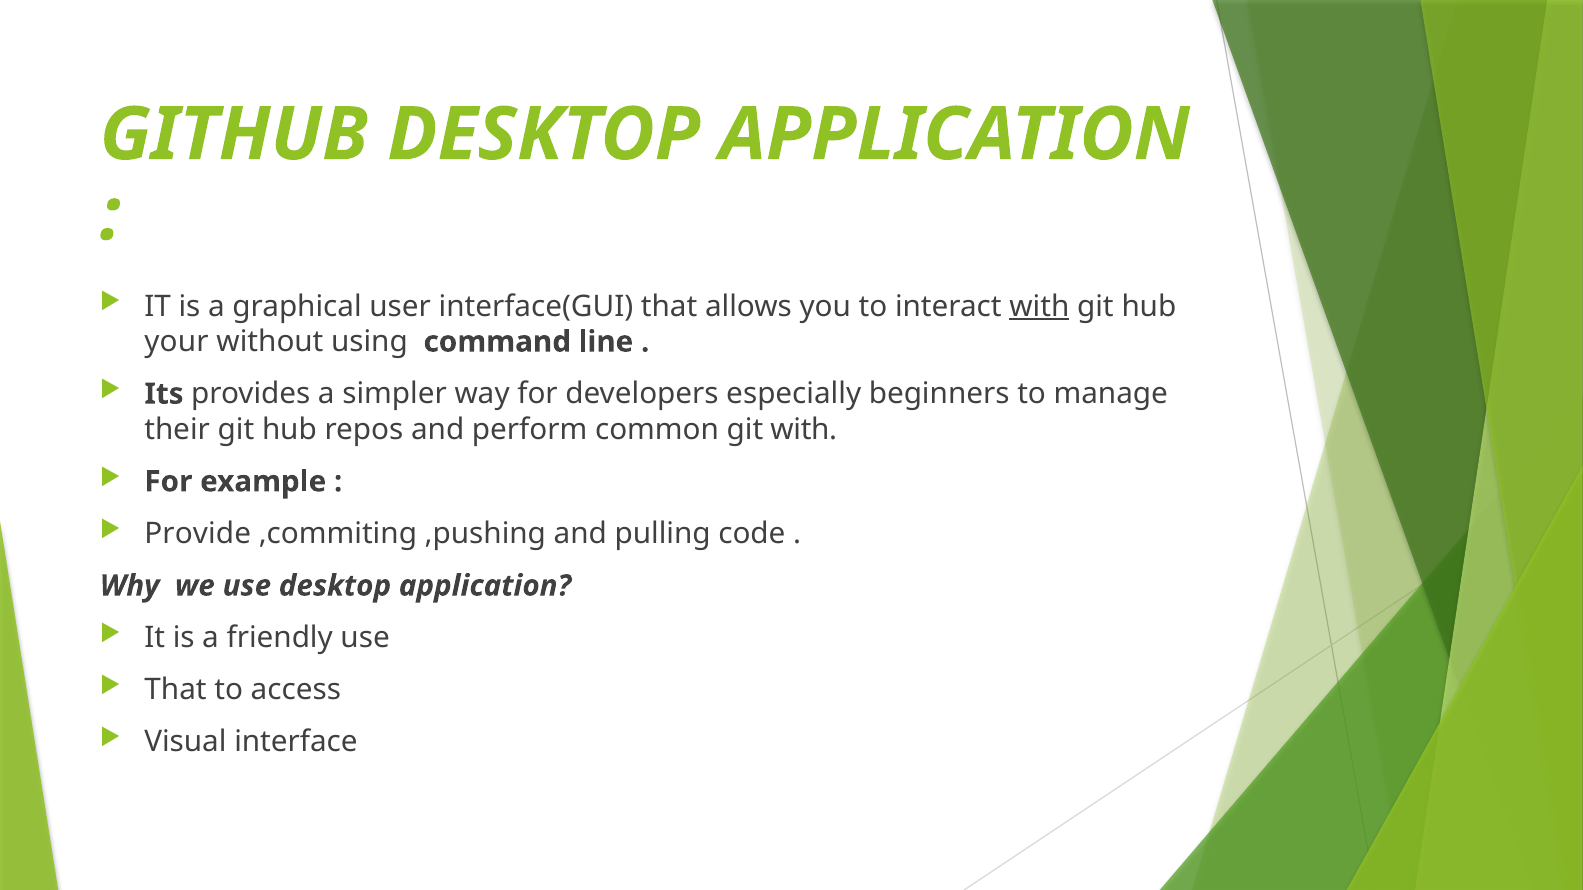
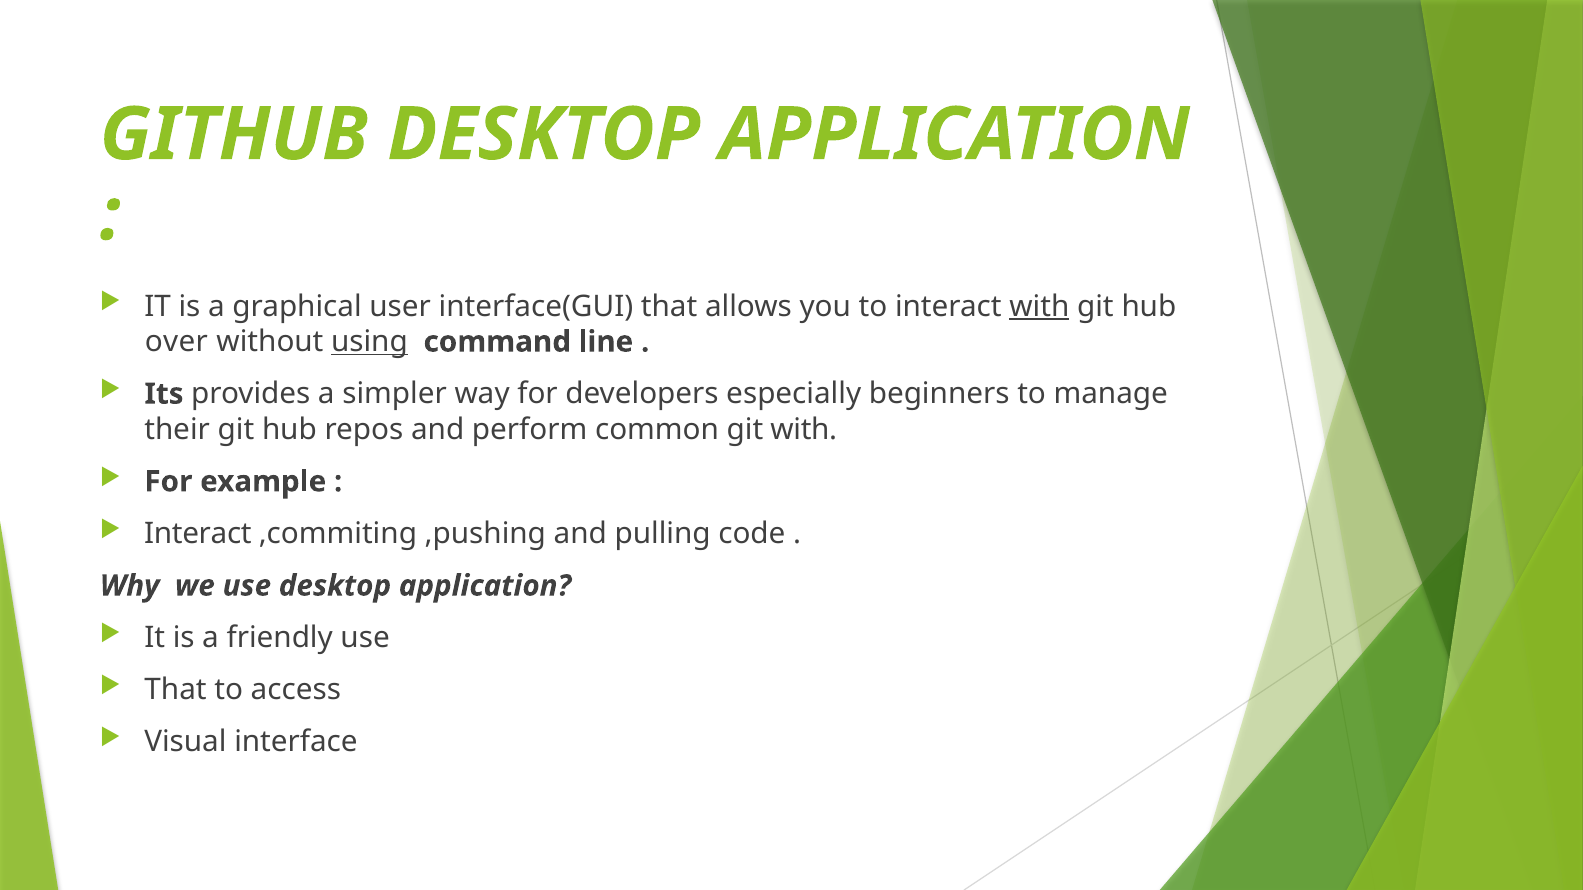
your: your -> over (176, 342)
using underline: none -> present (369, 342)
Provide: Provide -> Interact (198, 534)
